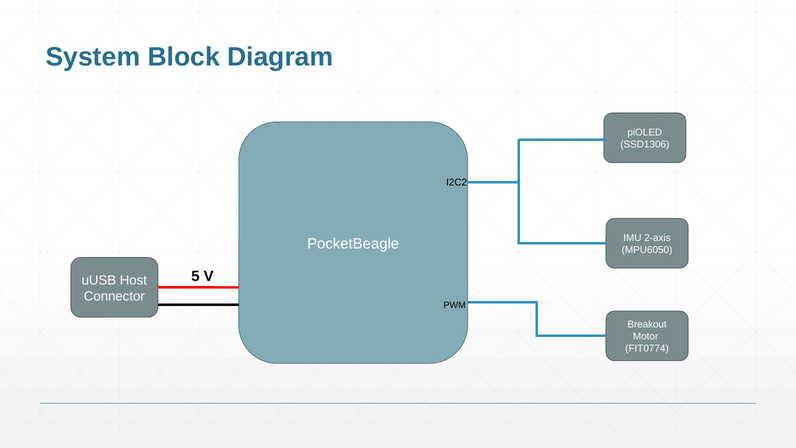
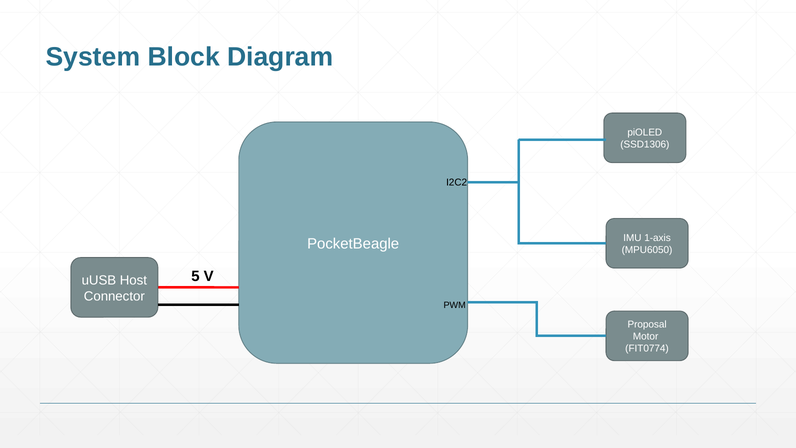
2-axis: 2-axis -> 1-axis (658, 238)
Breakout: Breakout -> Proposal (647, 324)
